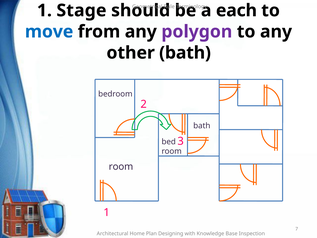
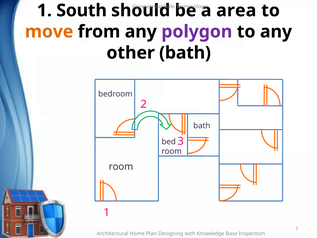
Stage: Stage -> South (82, 10)
each: each -> area (236, 10)
move colour: blue -> orange (49, 32)
